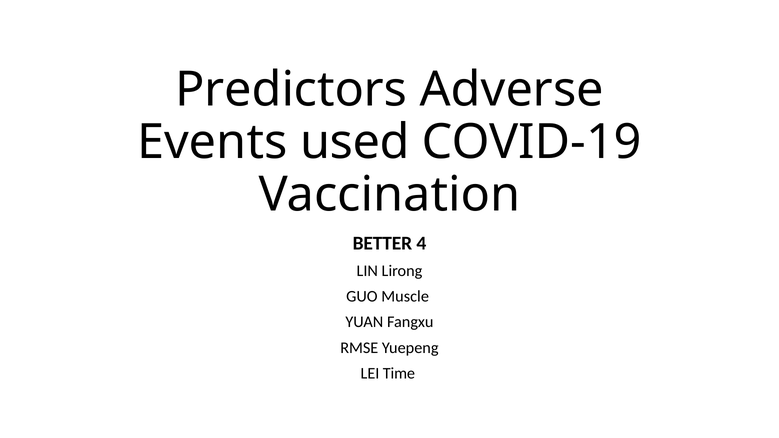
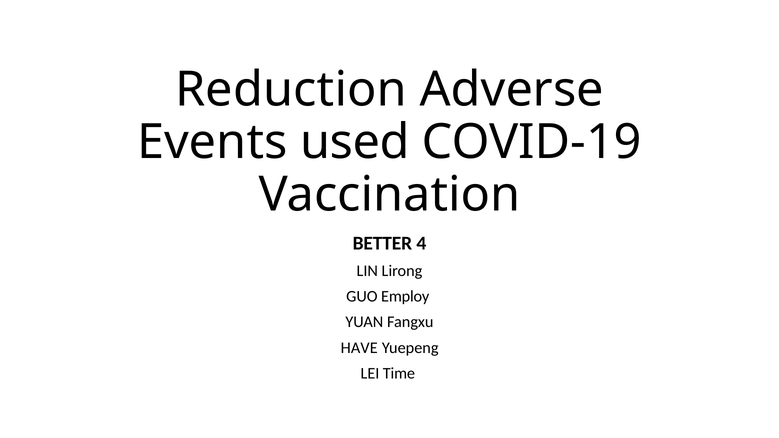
Predictors: Predictors -> Reduction (291, 90)
Muscle: Muscle -> Employ (405, 297)
RMSE: RMSE -> HAVE (359, 348)
